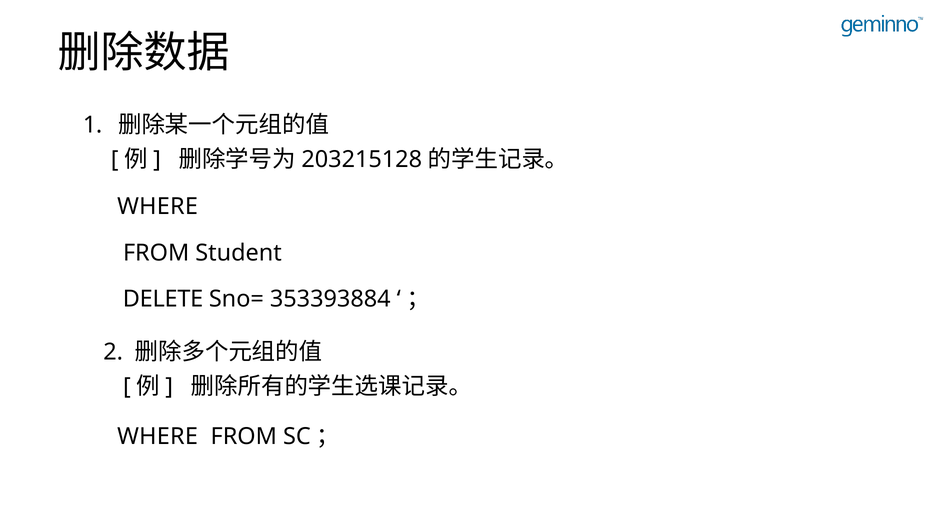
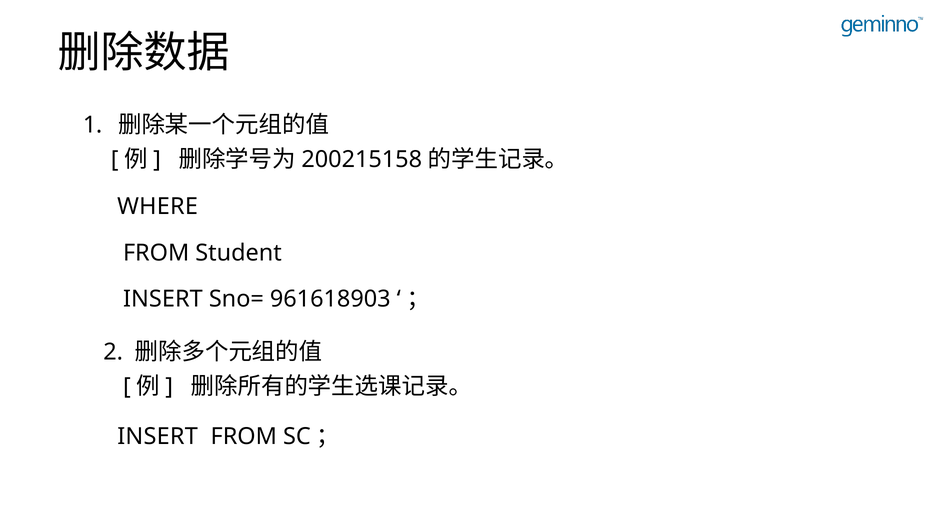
203215128: 203215128 -> 200215158 (362, 160)
DELETE: DELETE -> INSERT (163, 299)
353393884: 353393884 -> 961618903 (330, 299)
WHERE: WHERE -> INSERT (158, 436)
